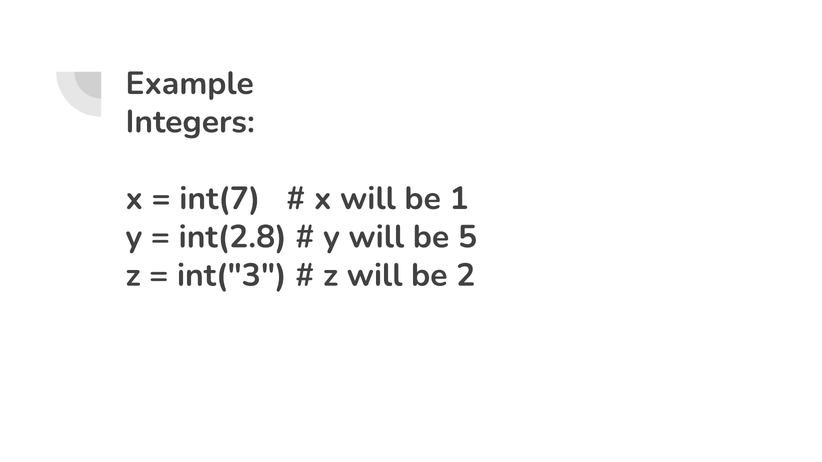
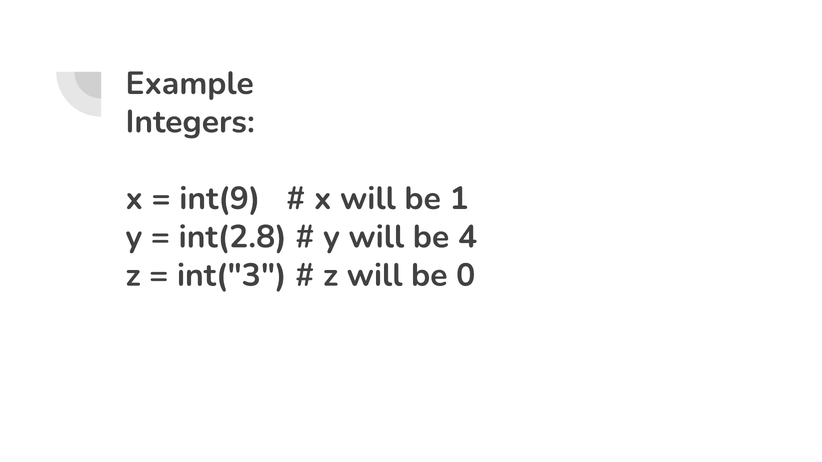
int(7: int(7 -> int(9 (220, 199)
5: 5 -> 4 (468, 237)
2: 2 -> 0 (466, 275)
